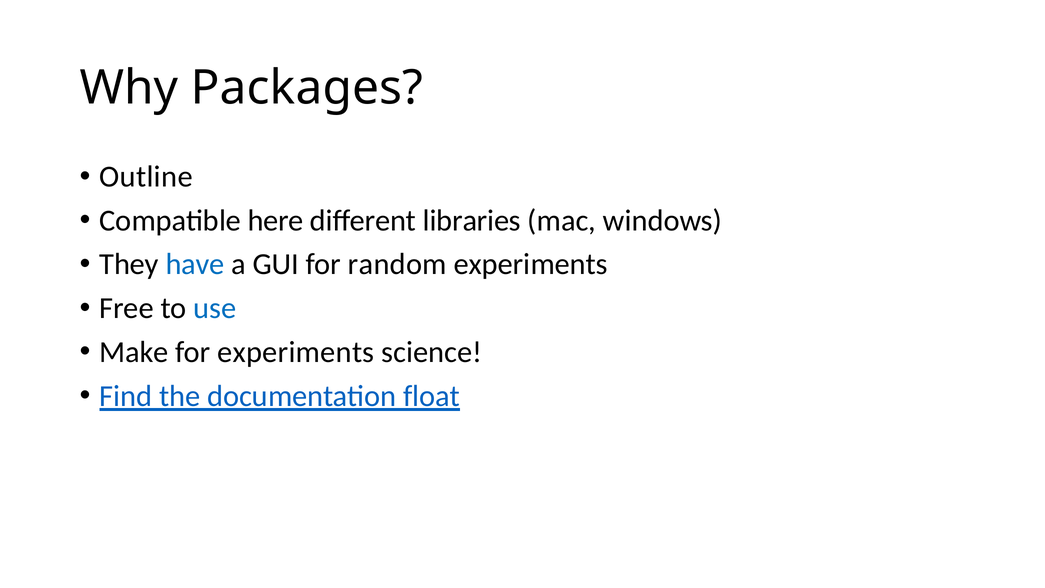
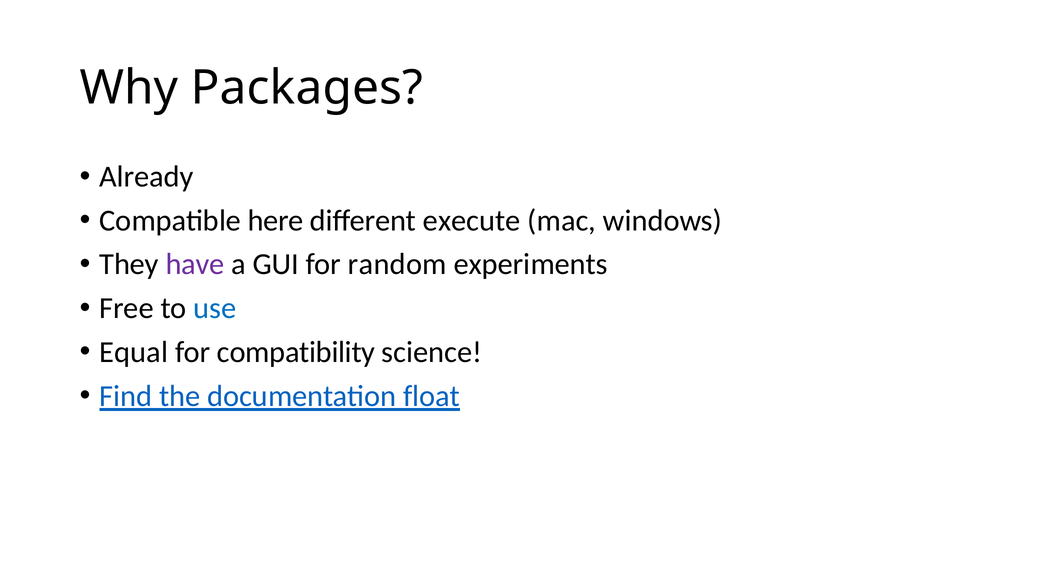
Outline: Outline -> Already (146, 177)
libraries: libraries -> execute (472, 220)
have colour: blue -> purple (195, 264)
Make: Make -> Equal (134, 352)
for experiments: experiments -> compatibility (296, 352)
